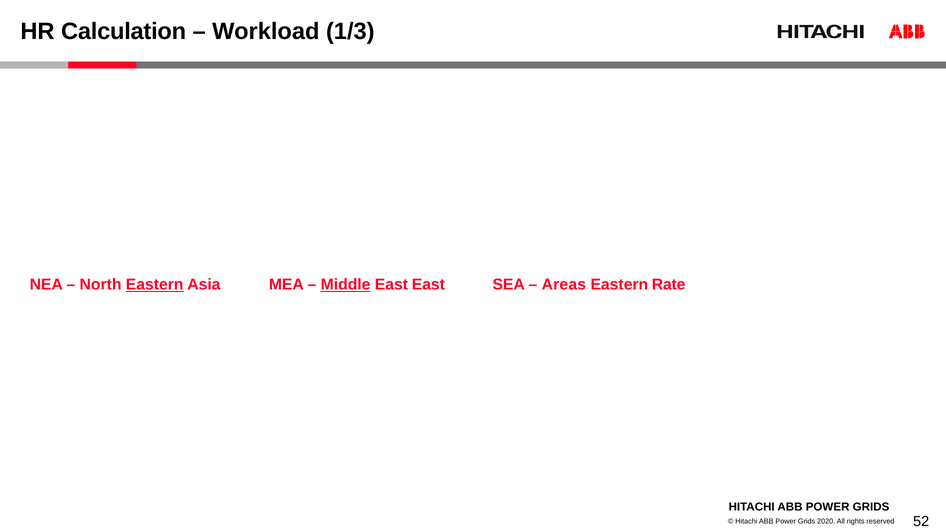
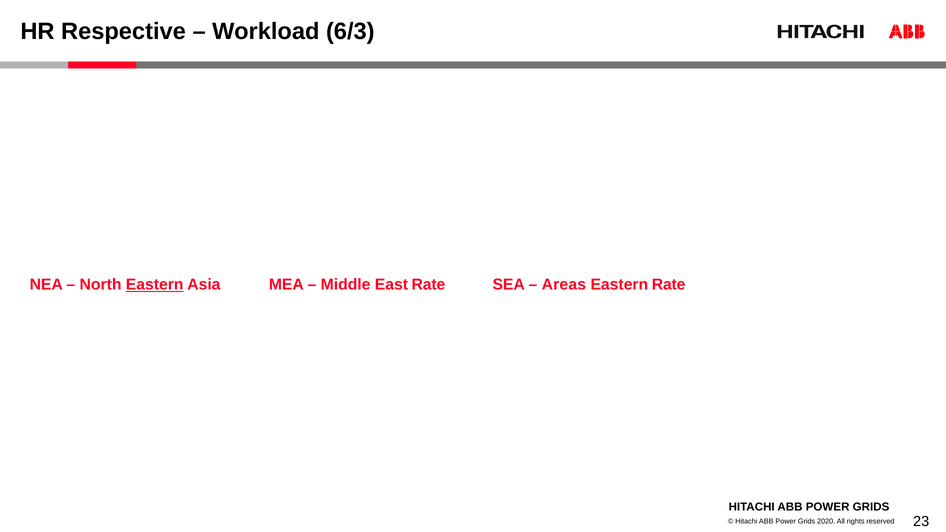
Calculation: Calculation -> Respective (123, 32)
1/3: 1/3 -> 6/3 (350, 32)
Middle underline: present -> none (346, 285)
East East: East -> Rate (428, 285)
52: 52 -> 23 (921, 522)
